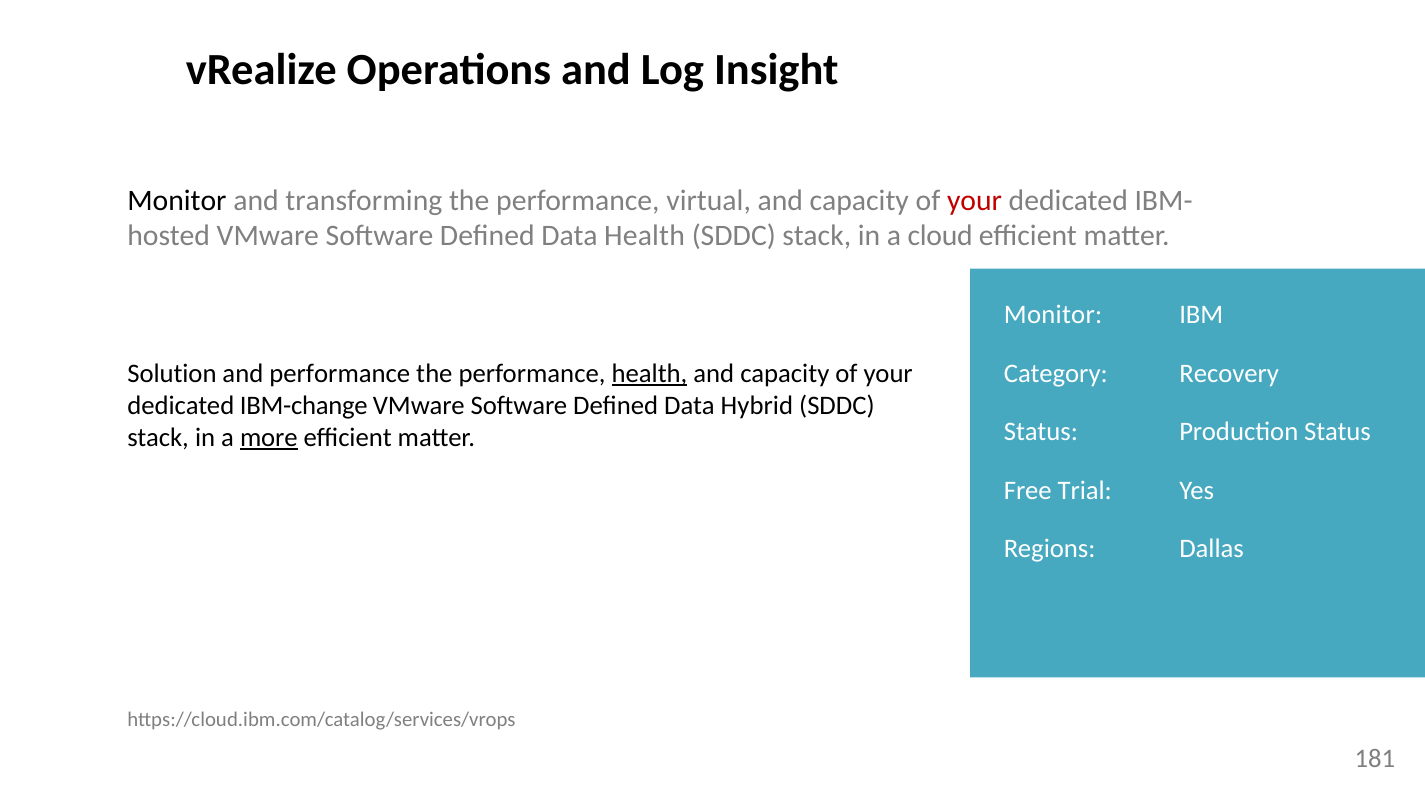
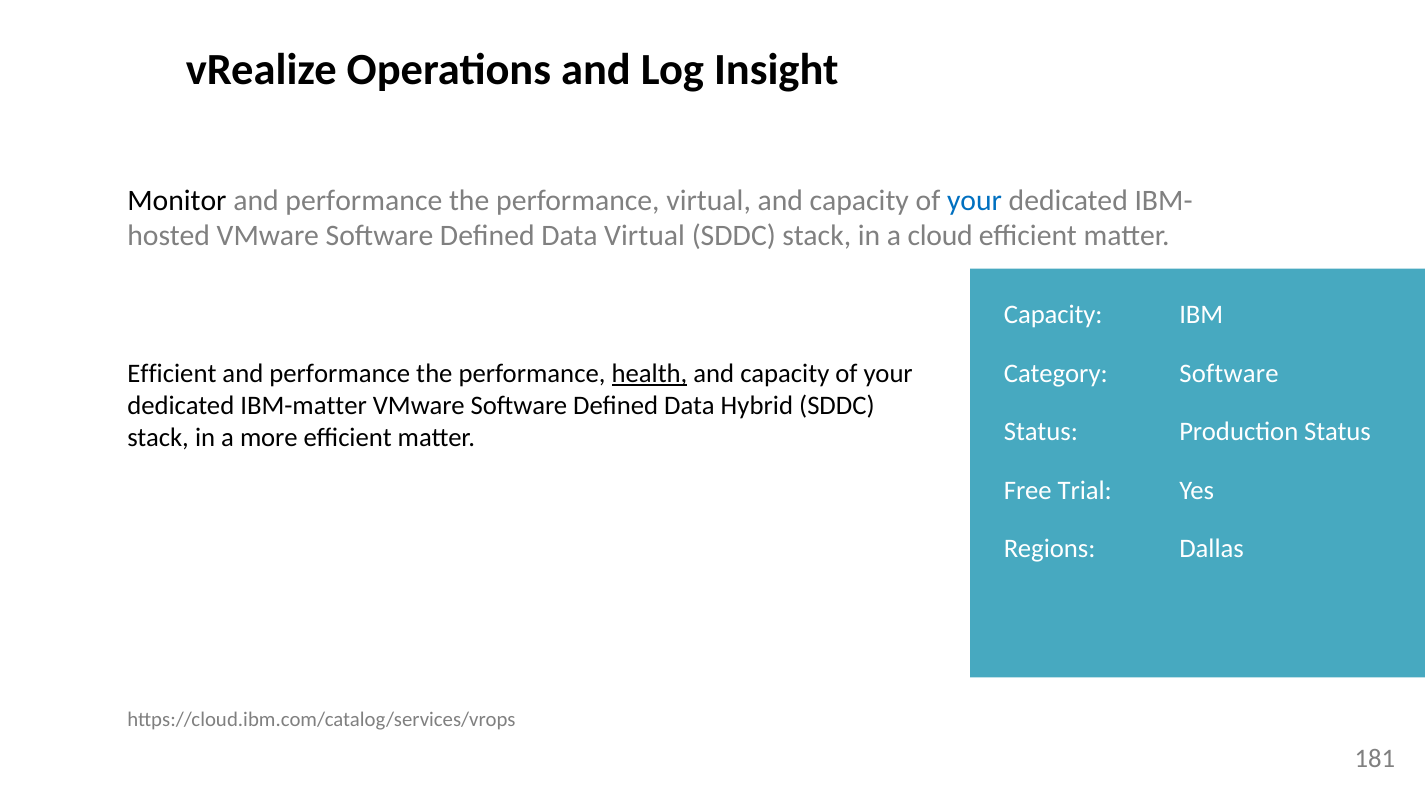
transforming: transforming -> performance (364, 200)
your colour: red -> blue (974, 200)
Data Health: Health -> Virtual (645, 236)
Monitor: Monitor -> Capacity (1053, 315)
Solution: Solution -> Efficient (172, 374)
Category Recovery: Recovery -> Software (1229, 374)
IBM-change: IBM-change -> IBM-matter (304, 406)
more underline: present -> none (269, 438)
